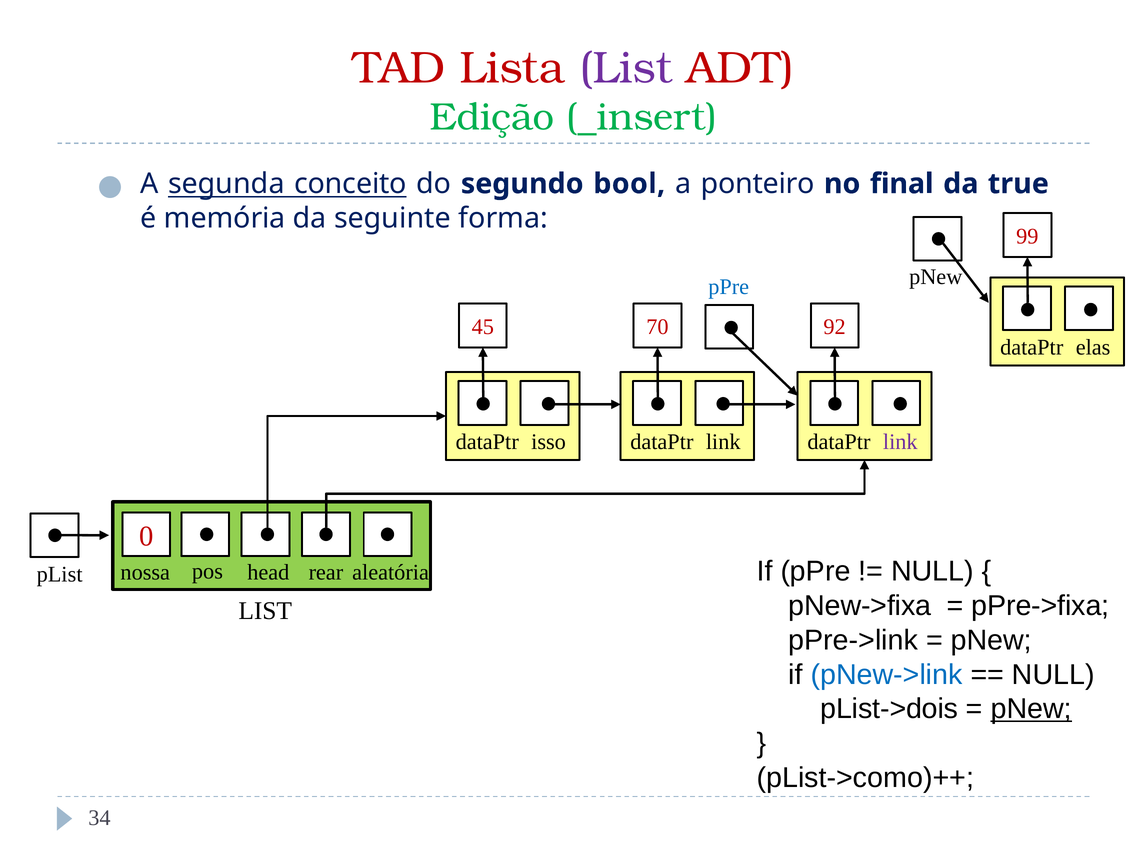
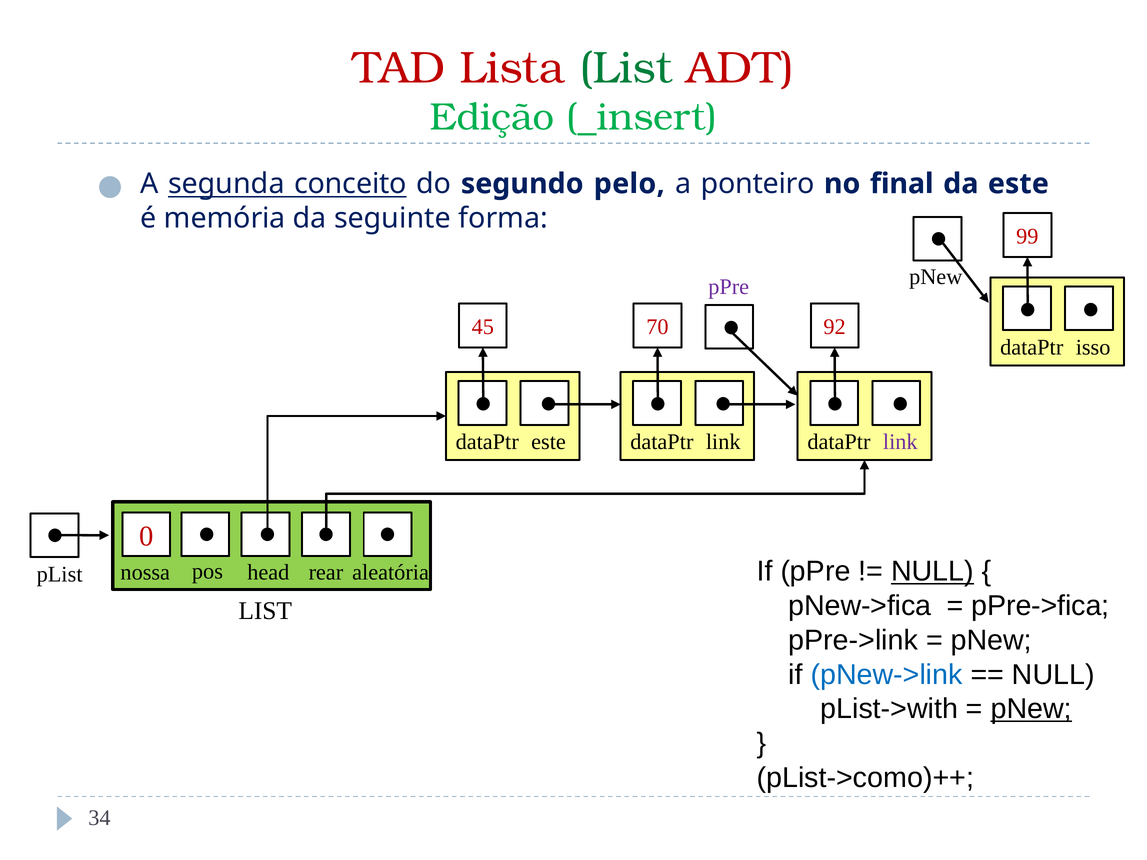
List colour: purple -> green (626, 68)
bool: bool -> pelo (629, 184)
da true: true -> este (1018, 184)
pPre colour: blue -> purple (729, 287)
elas: elas -> isso (1093, 348)
dataPtr isso: isso -> este (549, 442)
NULL underline: none -> present (932, 572)
pNew->fixa: pNew->fixa -> pNew->fica (860, 606)
pPre->fixa: pPre->fixa -> pPre->fica (1040, 606)
pList->dois: pList->dois -> pList->with (889, 709)
